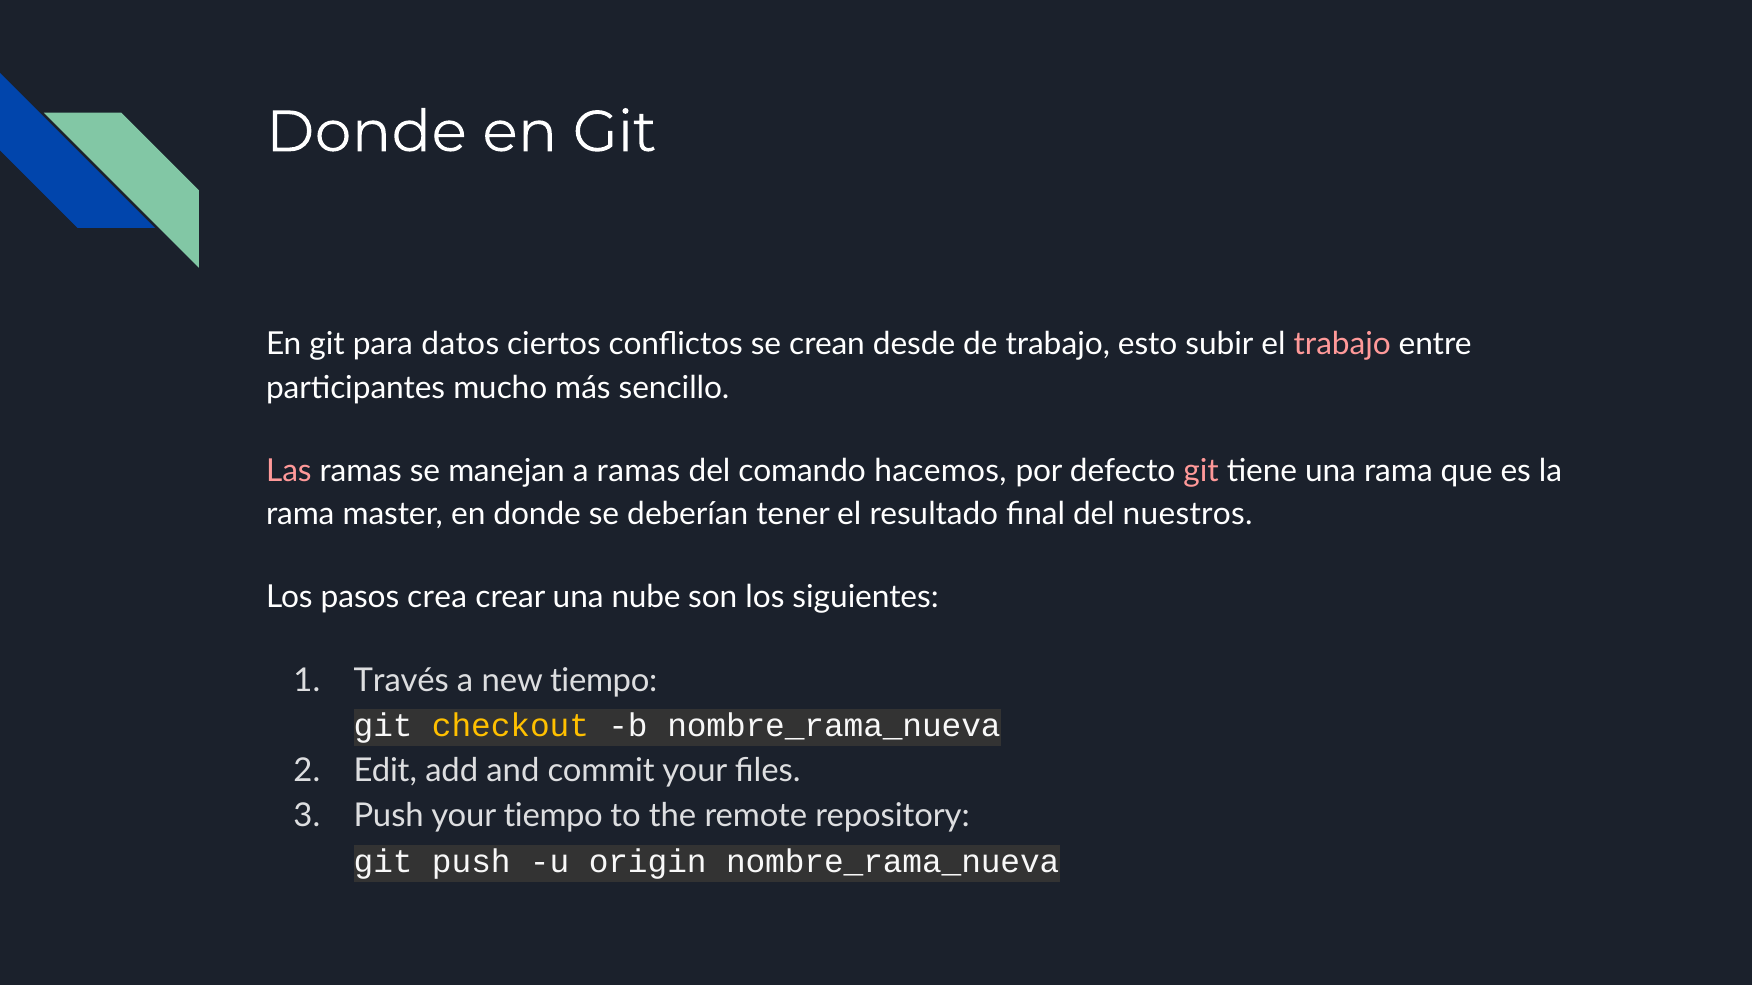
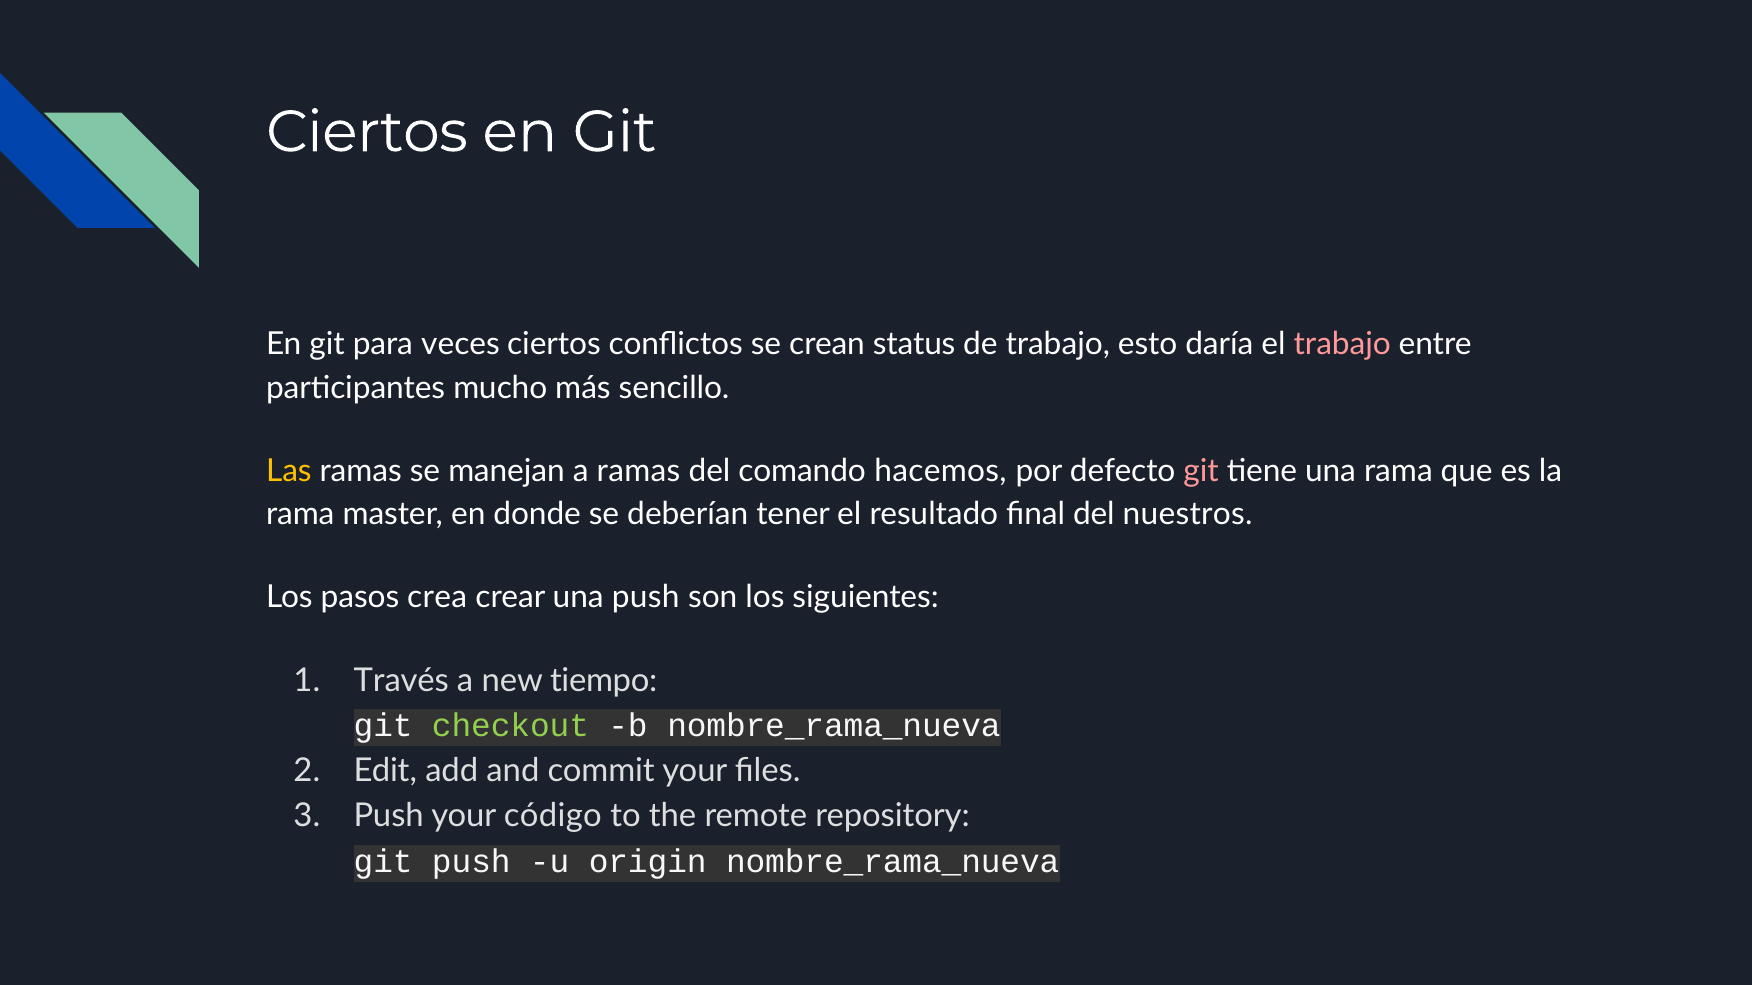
Donde: Donde -> Ciertos (367, 132)
datos: datos -> veces (460, 345)
desde: desde -> status (914, 345)
subir: subir -> daría (1219, 345)
Las colour: pink -> yellow (289, 471)
una nube: nube -> push (646, 597)
checkout colour: yellow -> light green (510, 726)
your tiempo: tiempo -> código (553, 816)
